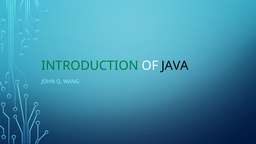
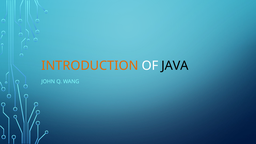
INTRODUCTION colour: green -> orange (90, 66)
